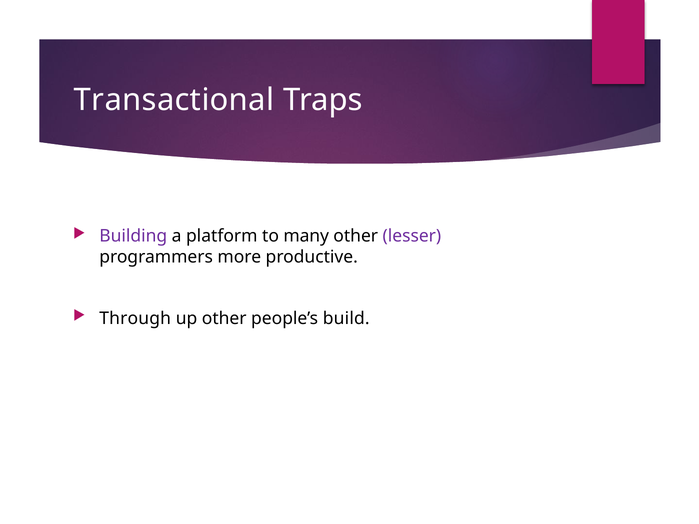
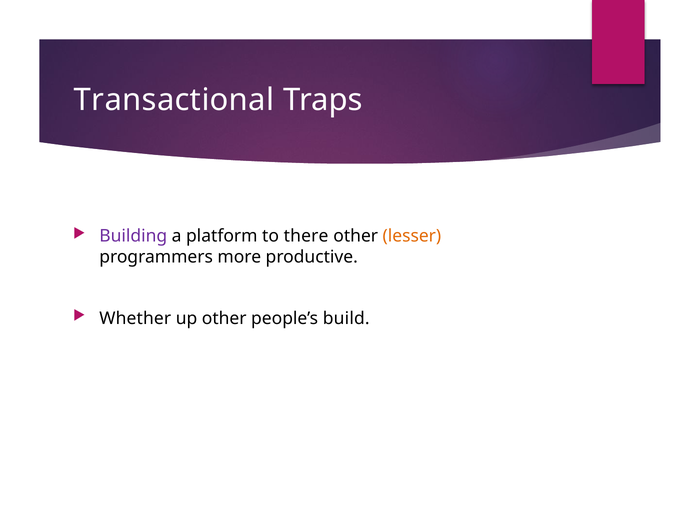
many: many -> there (306, 236)
lesser colour: purple -> orange (412, 236)
Through: Through -> Whether (135, 318)
